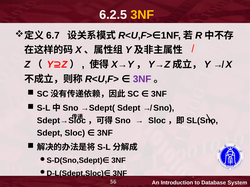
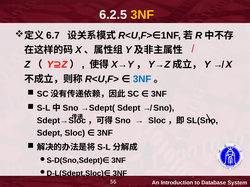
3NF colour: purple -> blue (142, 79)
